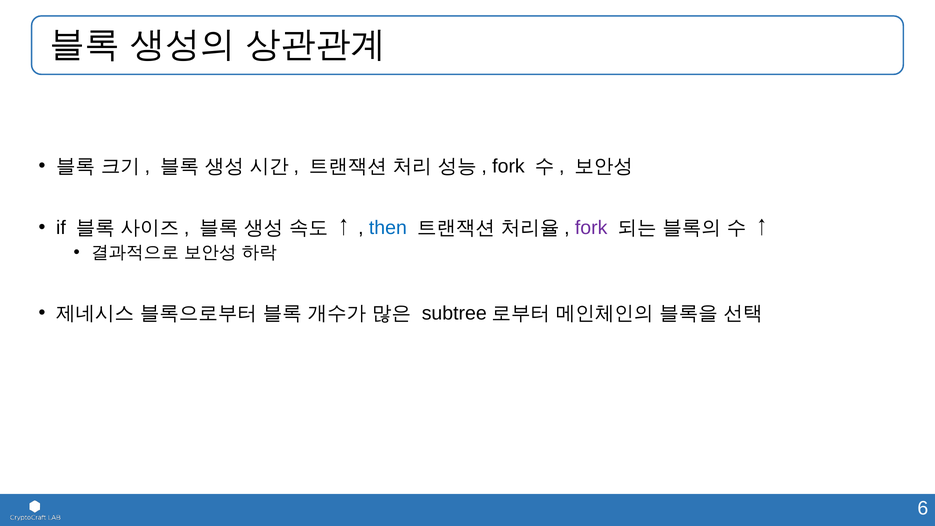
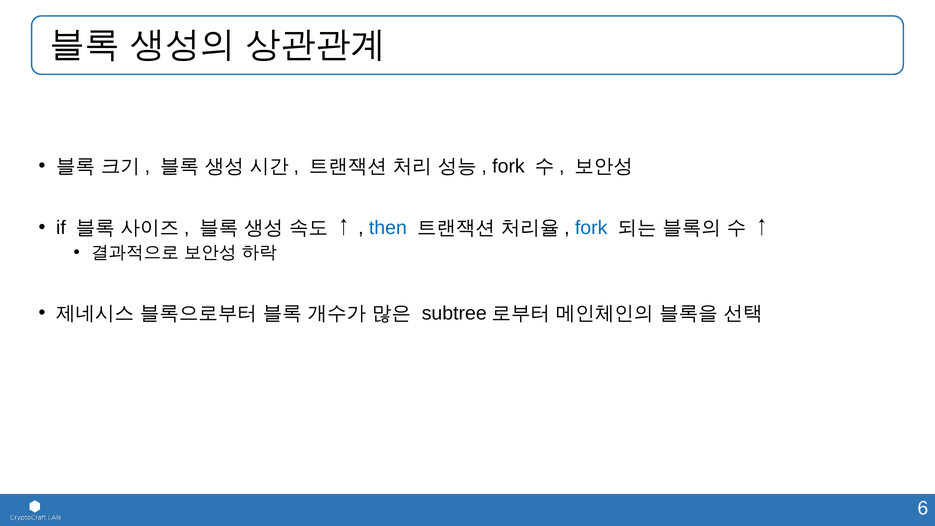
fork colour: purple -> blue (591, 228)
